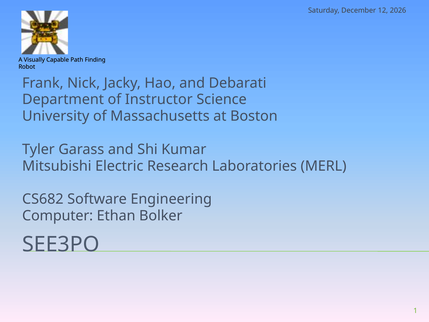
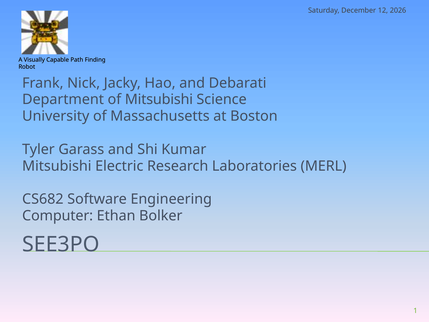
of Instructor: Instructor -> Mitsubishi (159, 100)
